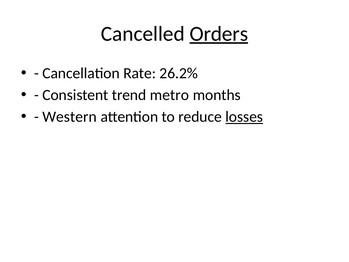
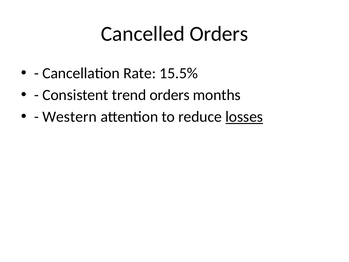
Orders underline: present -> none (219, 34)
26.2%: 26.2% -> 15.5% (179, 73)
trend metro: metro -> orders (170, 95)
